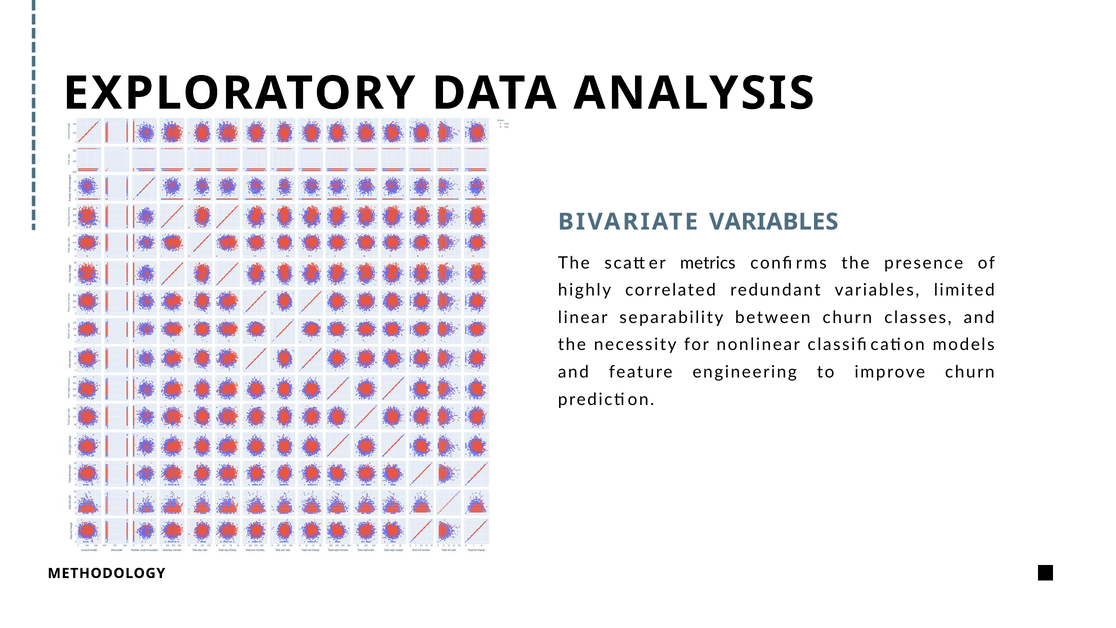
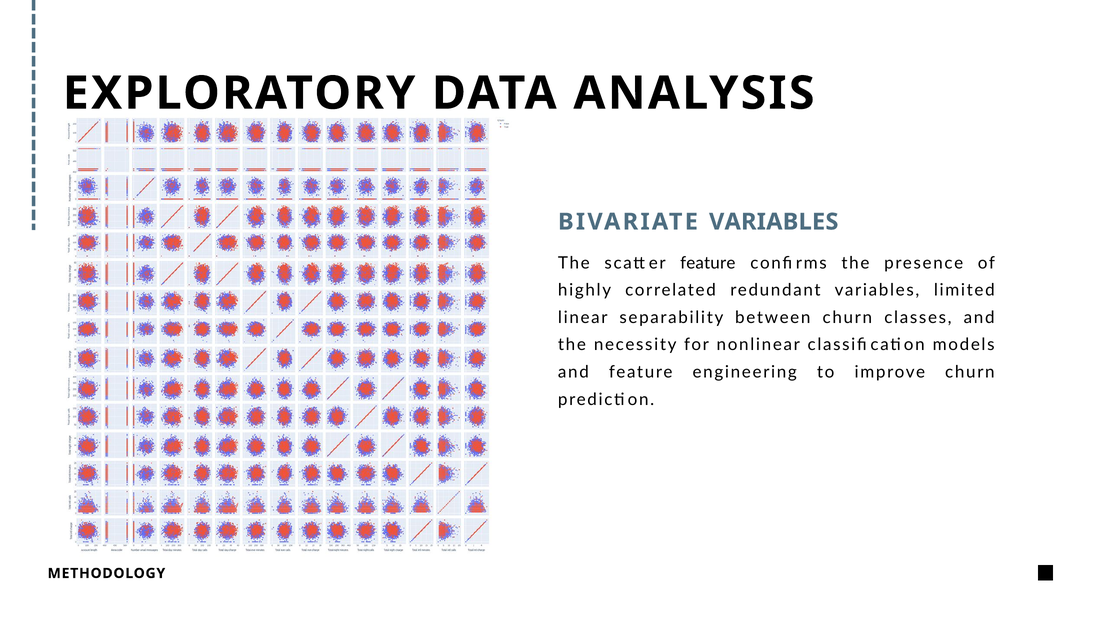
scatter metrics: metrics -> feature (708, 263)
